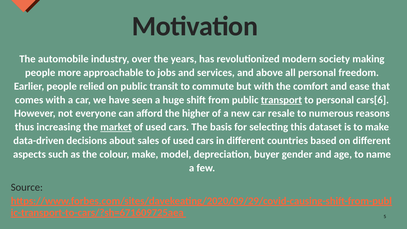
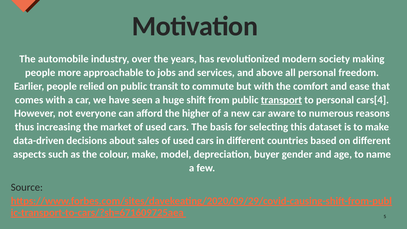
cars[6: cars[6 -> cars[4 (373, 100)
resale: resale -> aware (281, 113)
market underline: present -> none (116, 127)
